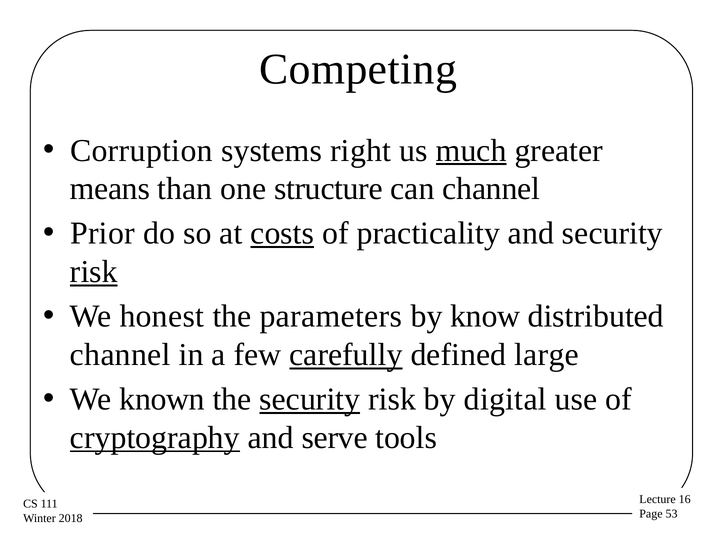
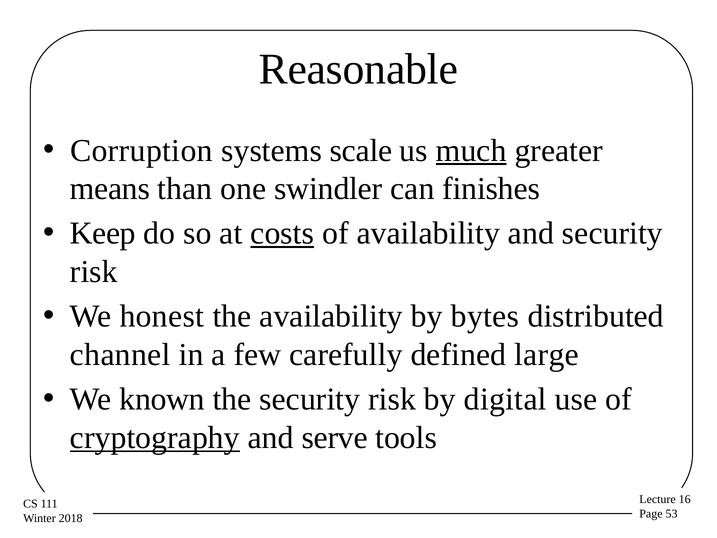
Competing: Competing -> Reasonable (358, 69)
right: right -> scale (361, 150)
structure: structure -> swindler (328, 189)
can channel: channel -> finishes (491, 189)
Prior: Prior -> Keep (103, 233)
of practicality: practicality -> availability (428, 233)
risk underline: present -> none (94, 272)
the parameters: parameters -> availability (331, 316)
know: know -> bytes (485, 316)
carefully underline: present -> none (346, 354)
security underline: present -> none (310, 399)
